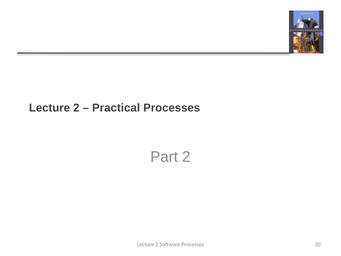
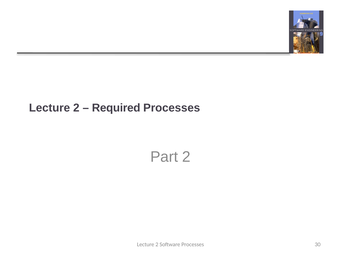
Practical: Practical -> Required (116, 108)
